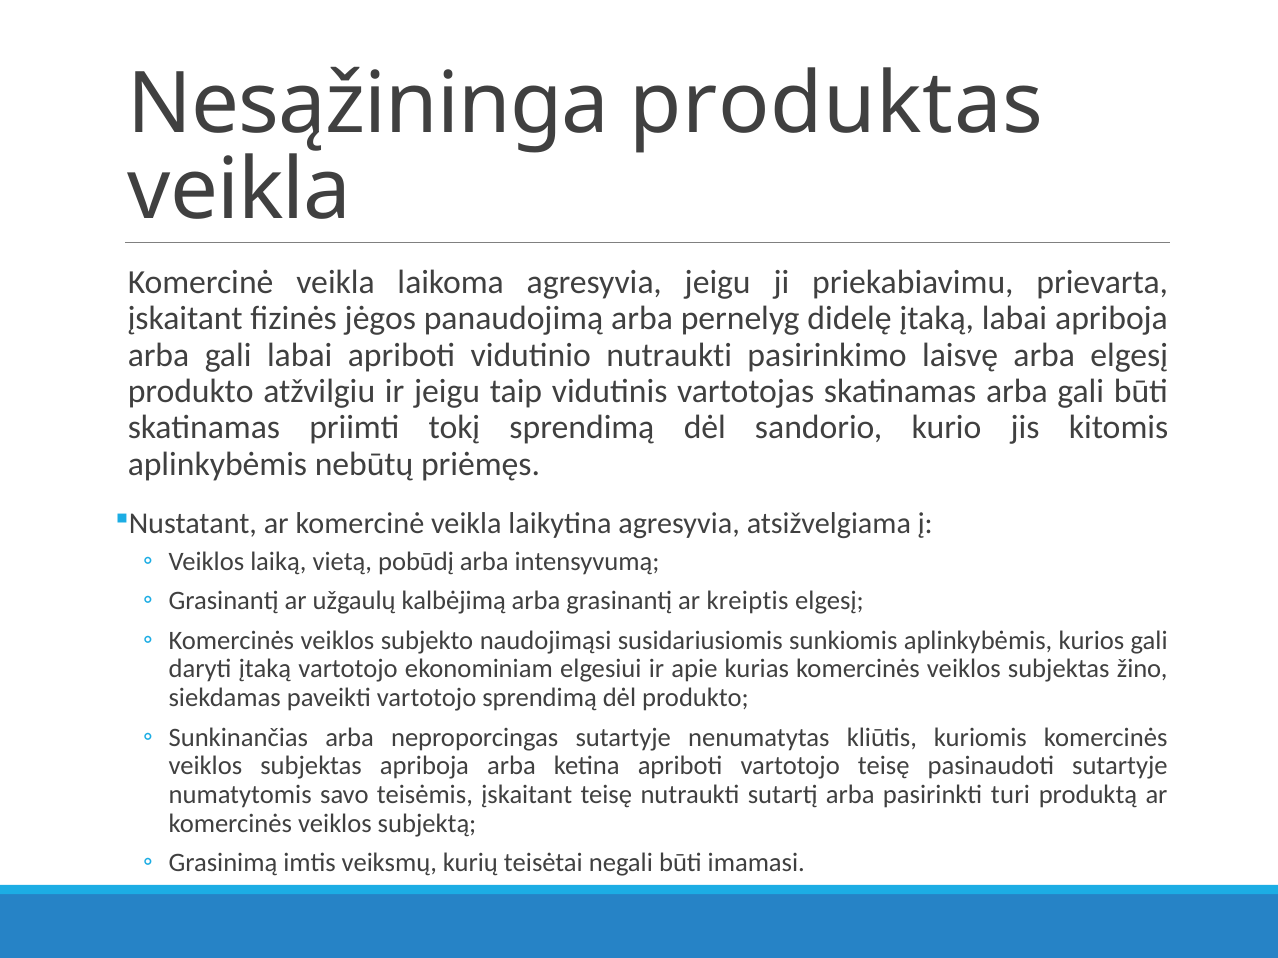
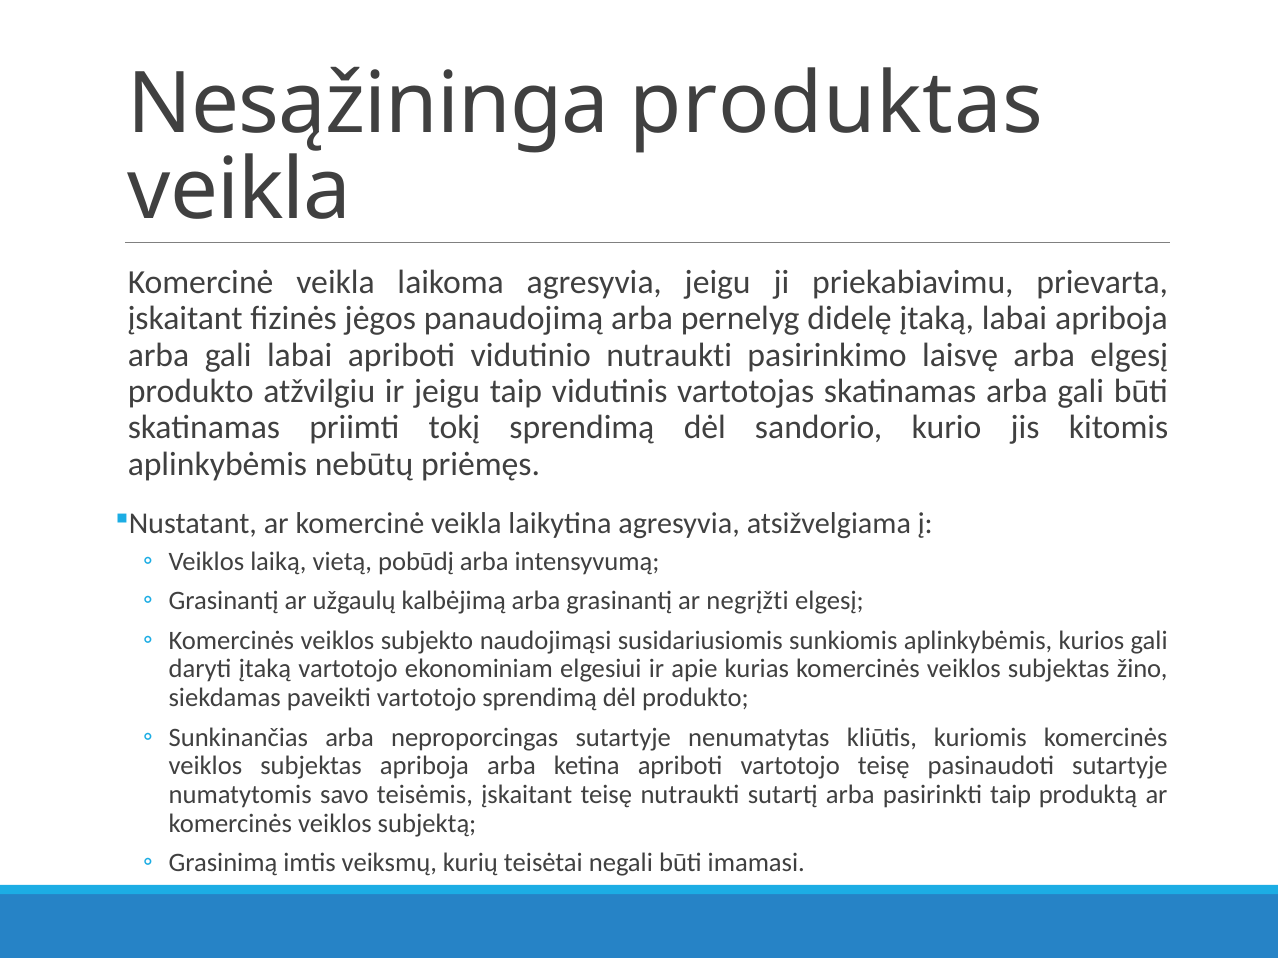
kreiptis: kreiptis -> negrįžti (748, 601)
pasirinkti turi: turi -> taip (1011, 795)
